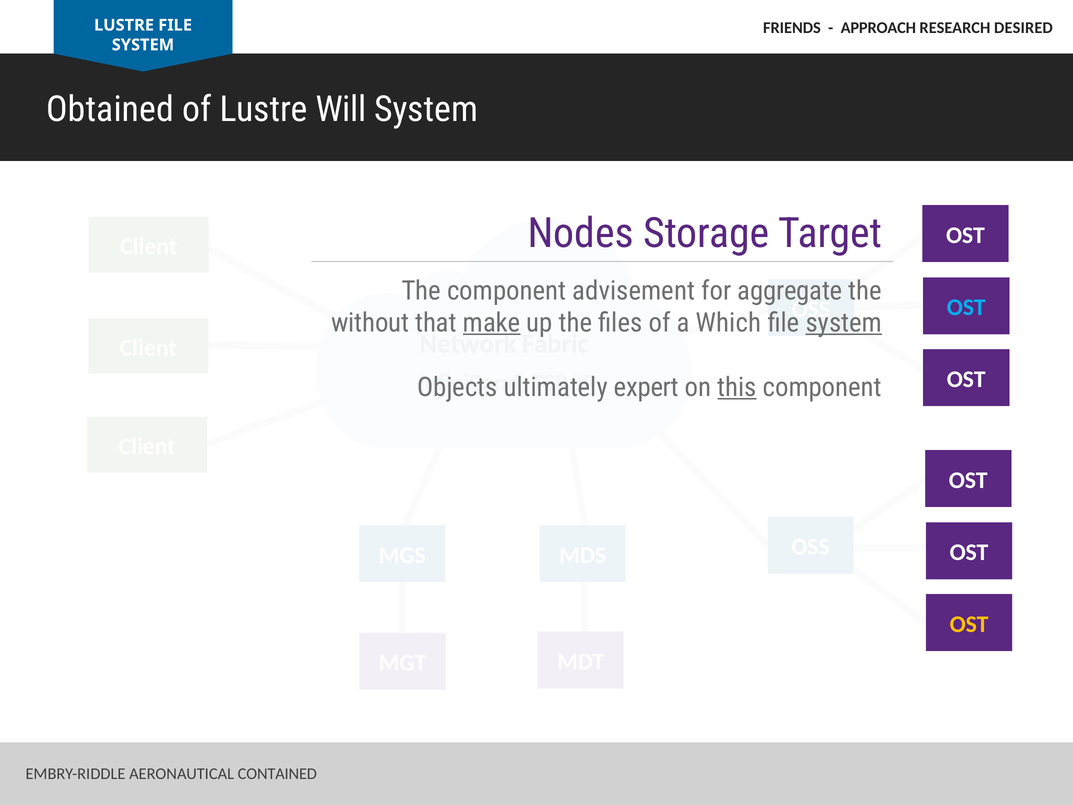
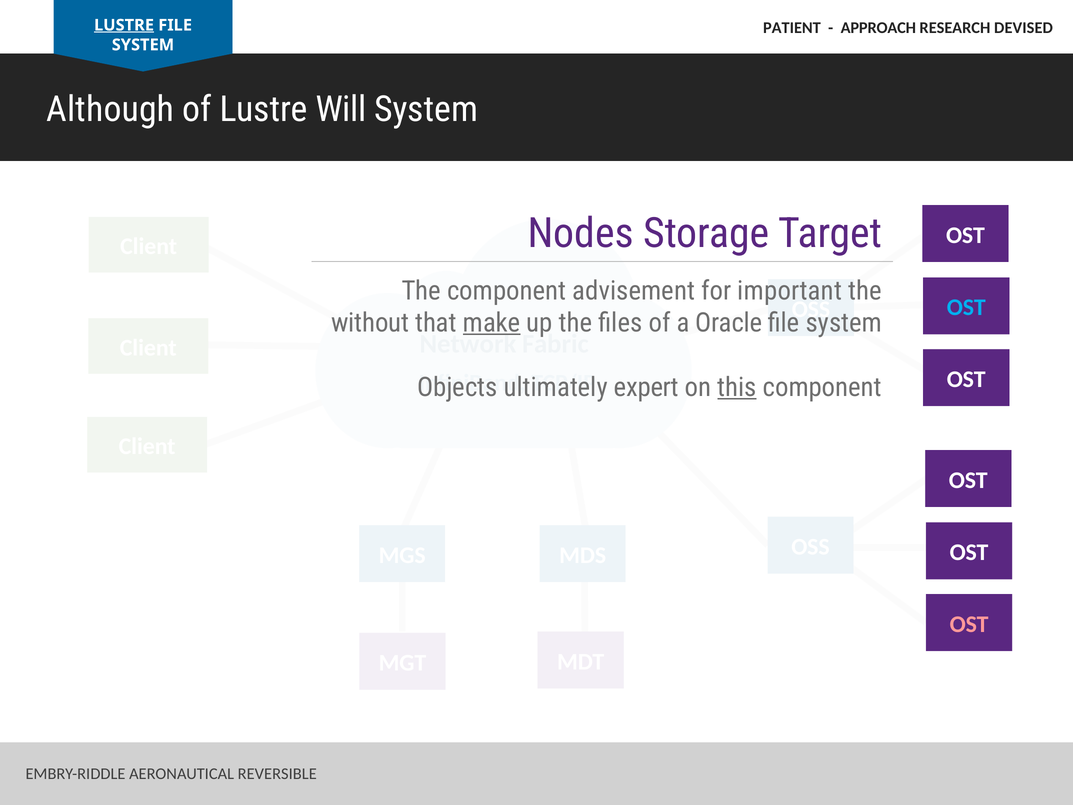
FRIENDS: FRIENDS -> PATIENT (792, 28)
DESIRED: DESIRED -> DEVISED (1024, 28)
LUSTRE underline: none -> present (124, 25)
Obtained: Obtained -> Although (110, 109)
aggregate: aggregate -> important (790, 291)
Which: Which -> Oracle (729, 323)
system underline: present -> none (844, 323)
OST colour: yellow -> pink (969, 624)
CONTAINED: CONTAINED -> REVERSIBLE (277, 773)
